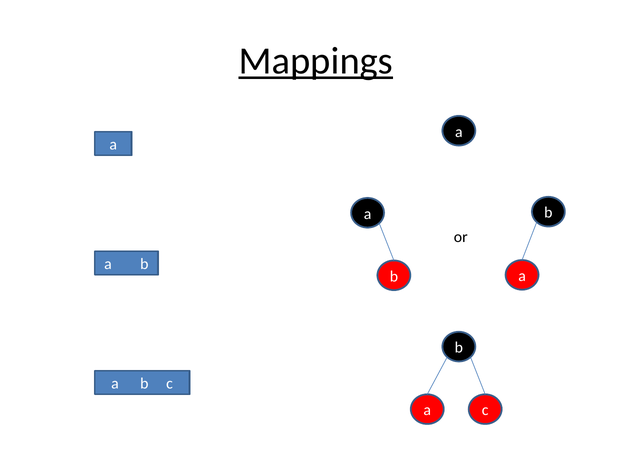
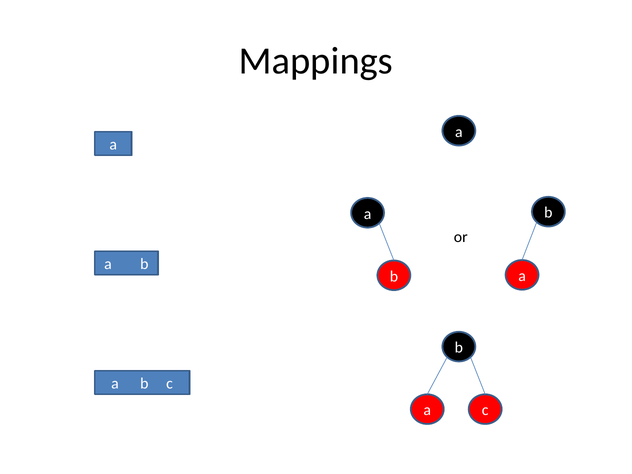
Mappings underline: present -> none (316, 61)
